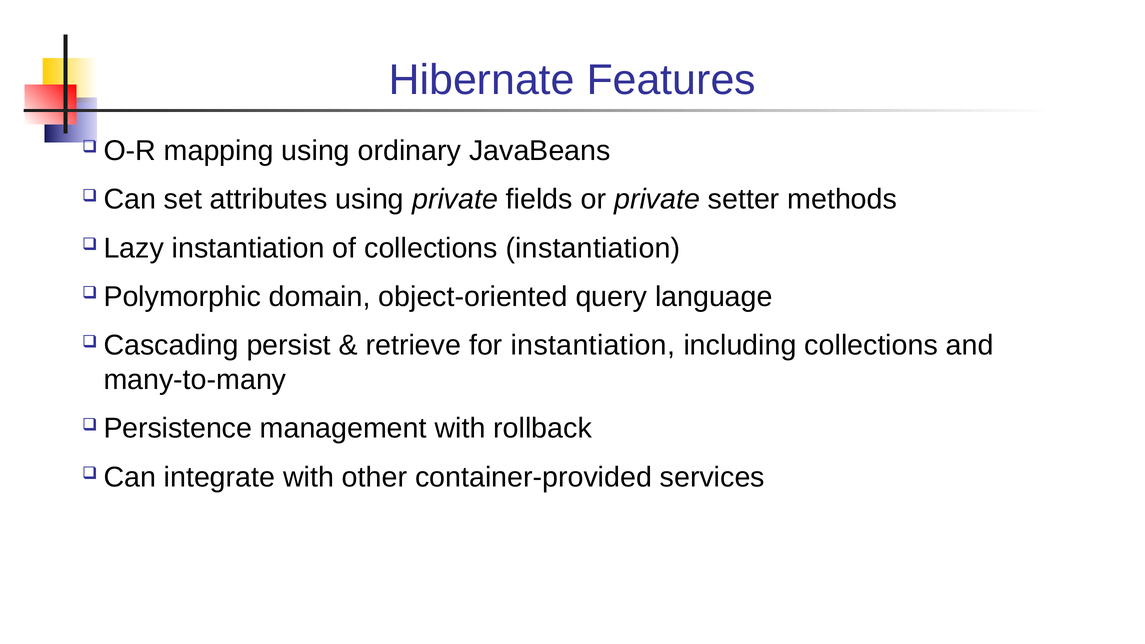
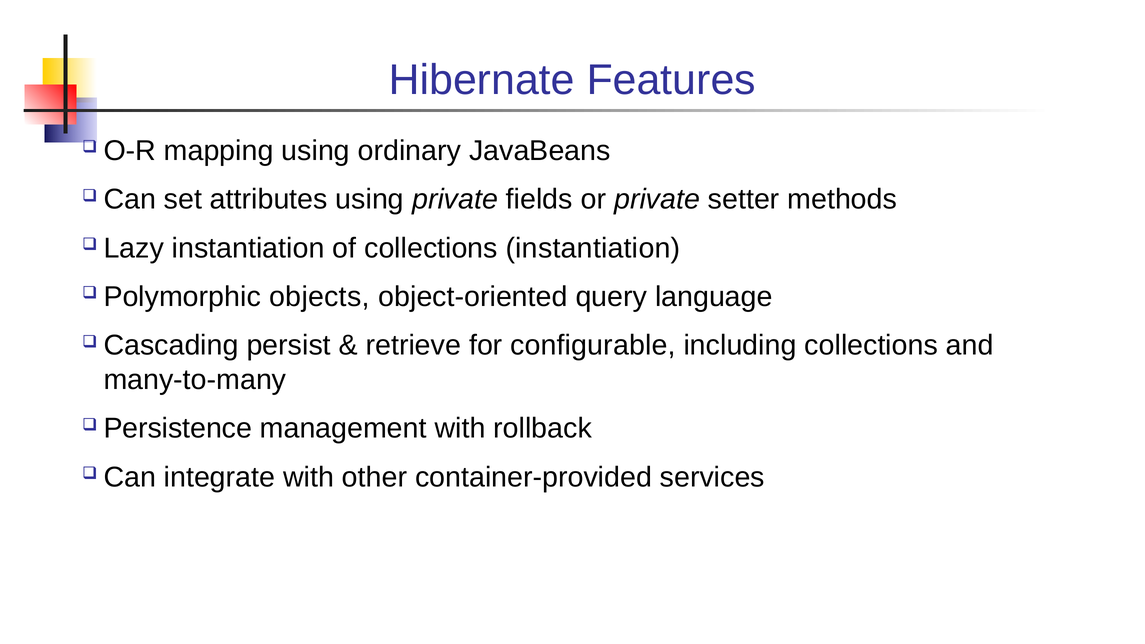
domain: domain -> objects (319, 297)
for instantiation: instantiation -> configurable (593, 345)
